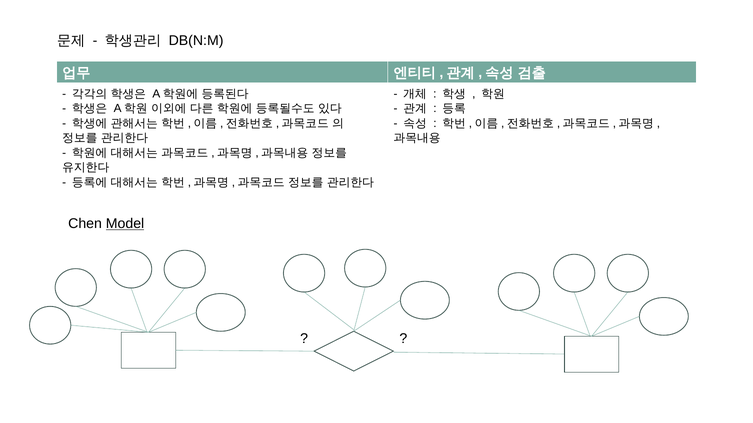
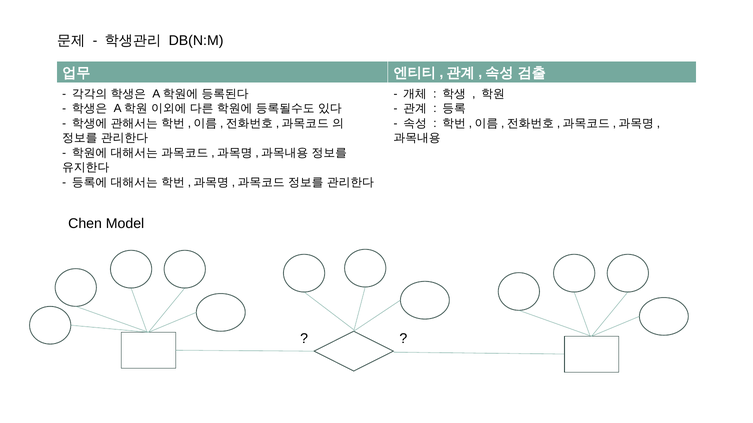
Model underline: present -> none (125, 224)
